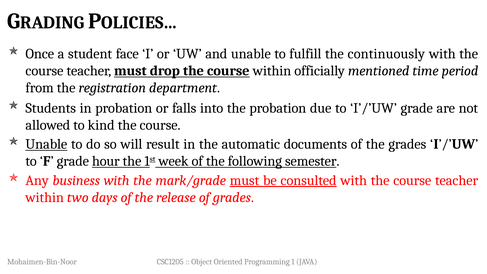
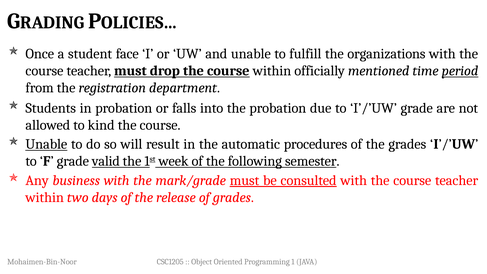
continuously: continuously -> organizations (386, 54)
period underline: none -> present (460, 71)
documents: documents -> procedures (315, 144)
hour: hour -> valid (106, 161)
